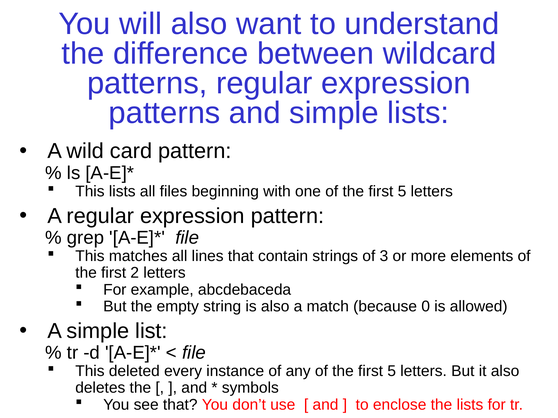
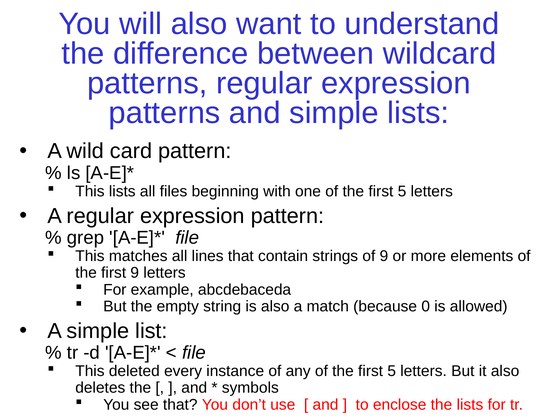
of 3: 3 -> 9 (384, 256)
first 2: 2 -> 9 (135, 273)
